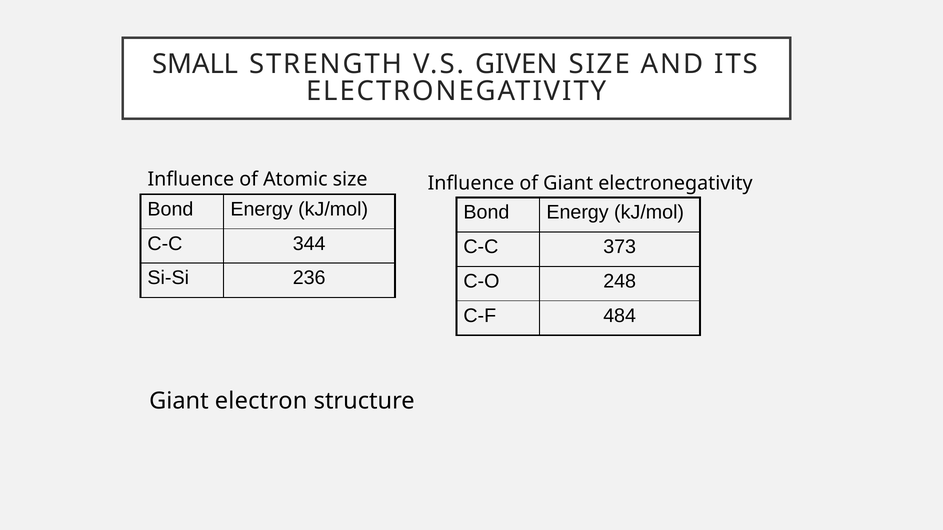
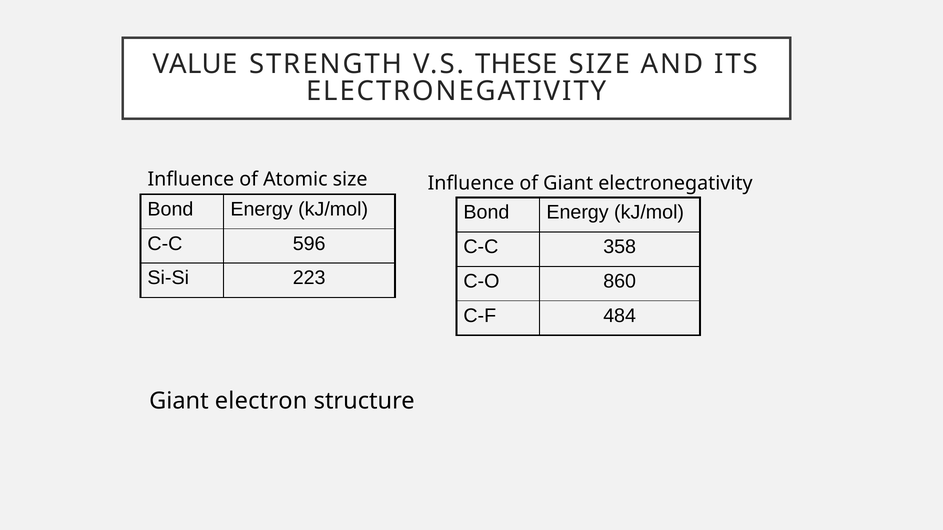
SMALL: SMALL -> VALUE (195, 64)
GIVEN: GIVEN -> THESE (516, 64)
344: 344 -> 596 (309, 244)
373: 373 -> 358 (620, 247)
236: 236 -> 223 (309, 278)
248: 248 -> 860 (620, 281)
